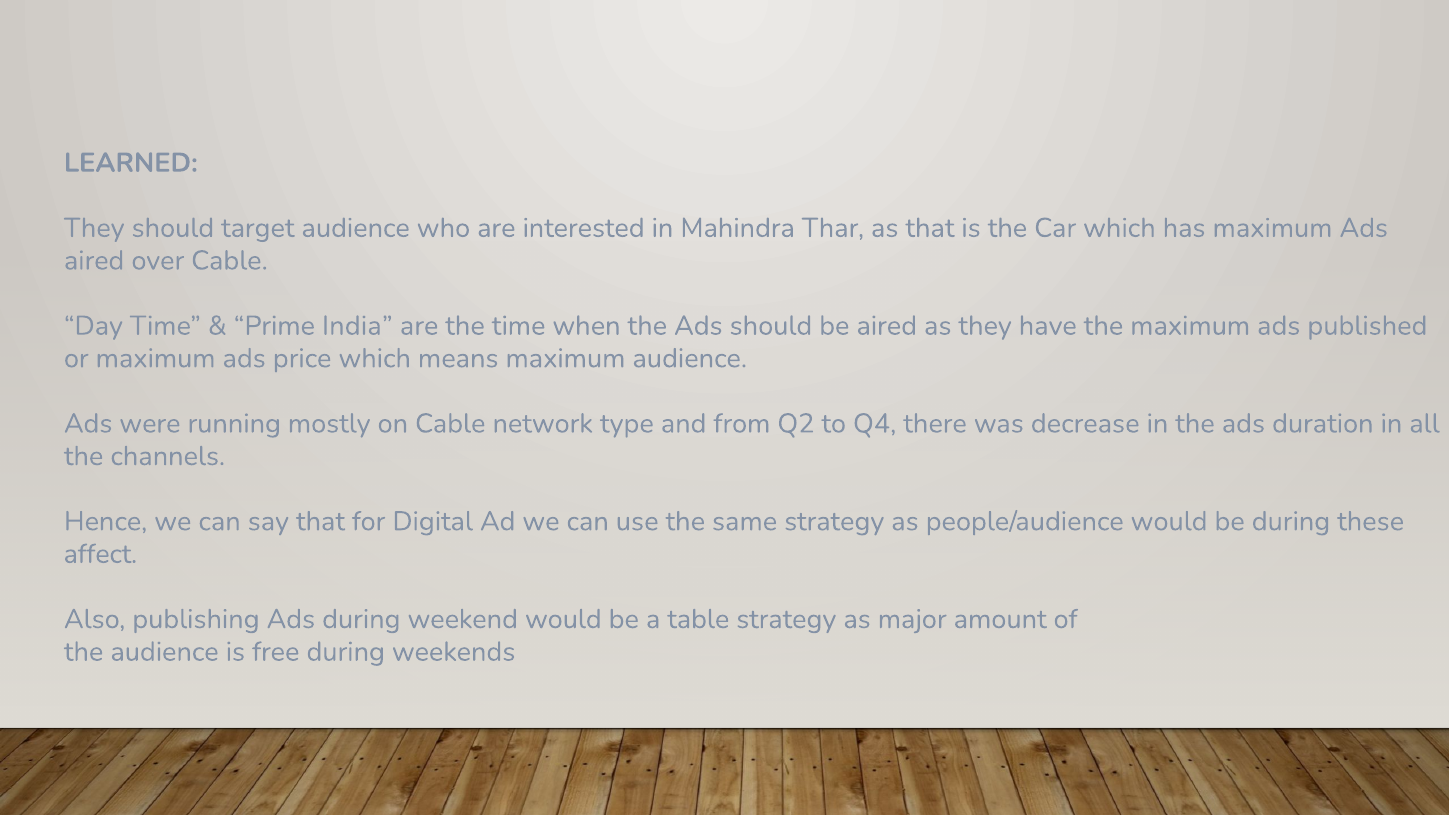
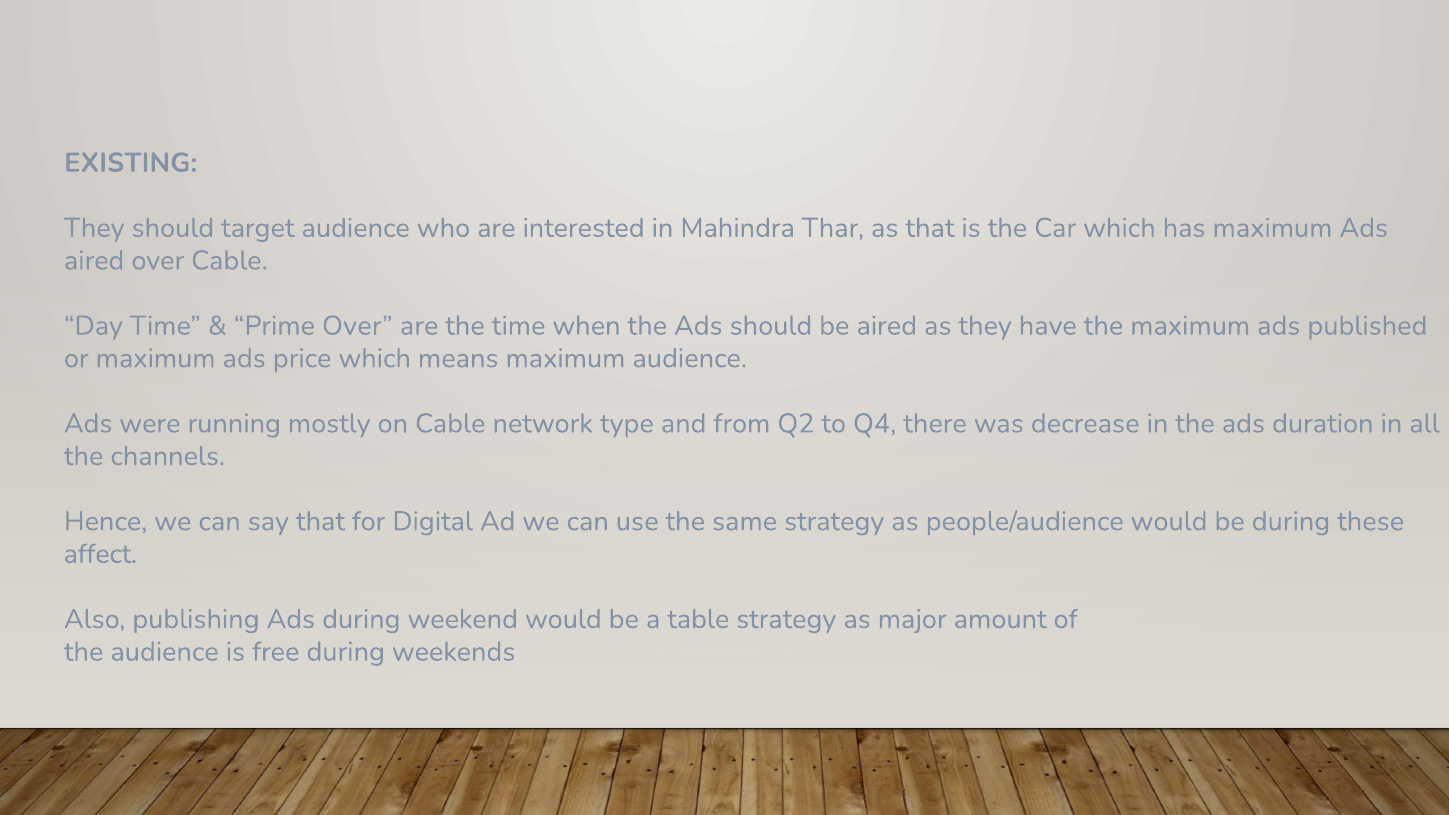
LEARNED: LEARNED -> EXISTING (131, 163)
Prime India: India -> Over (357, 326)
